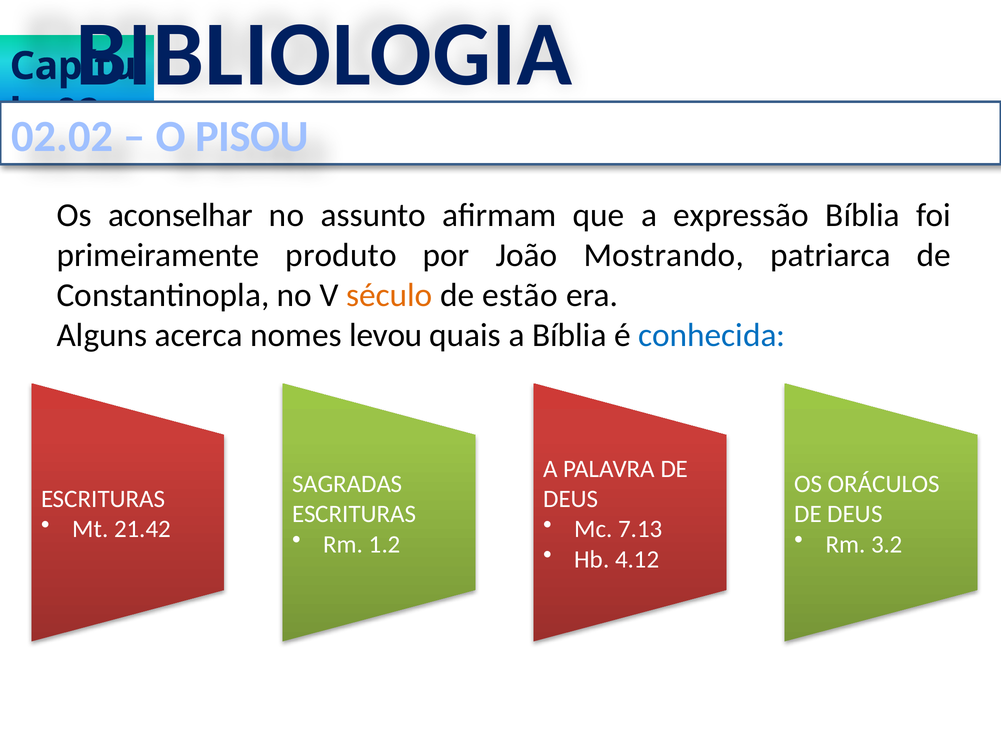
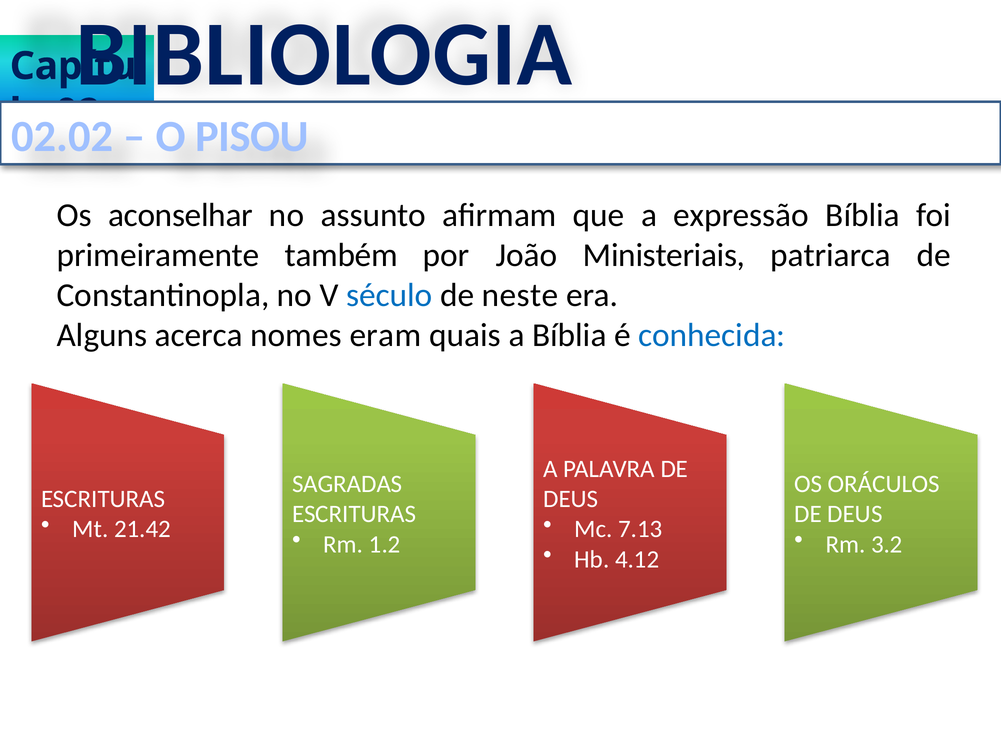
produto: produto -> também (341, 255)
Mostrando: Mostrando -> Ministeriais (664, 255)
século colour: orange -> blue (389, 295)
estão: estão -> neste (520, 295)
levou: levou -> eram (385, 335)
